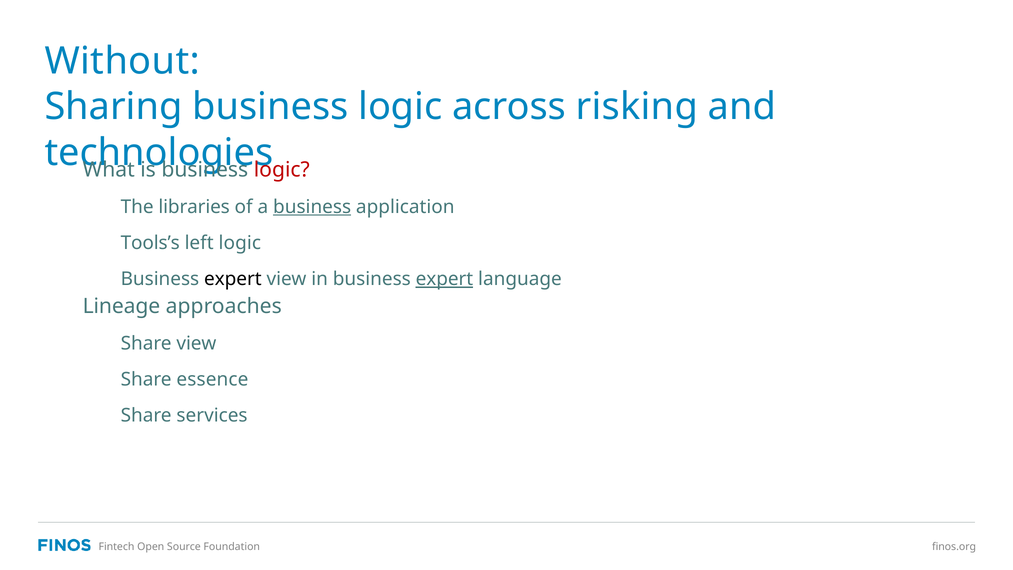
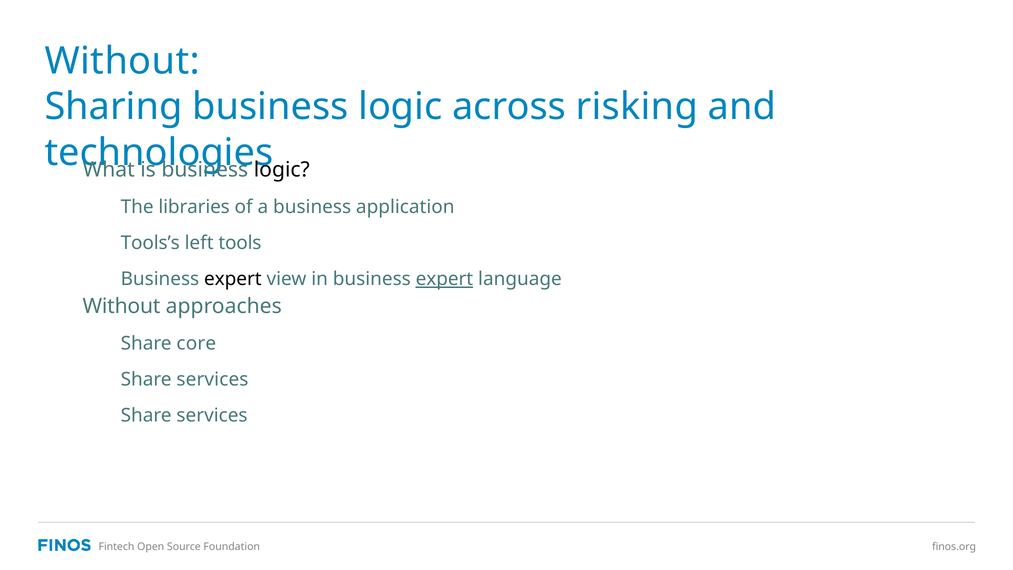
logic colour: red -> black (282, 170)
business underline: present -> none (312, 207)
left logic: logic -> tools (240, 243)
Lineage: Lineage -> Without (122, 306)
Share view: view -> core (196, 343)
essence: essence -> services (212, 379)
